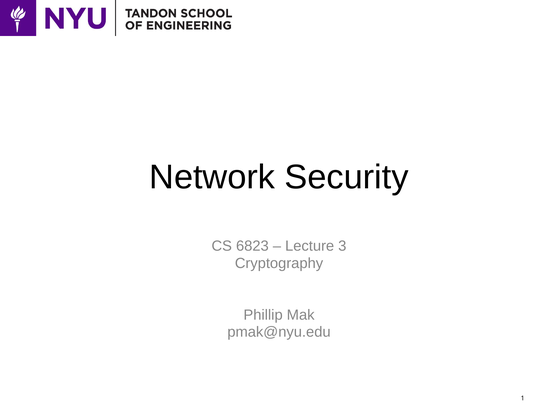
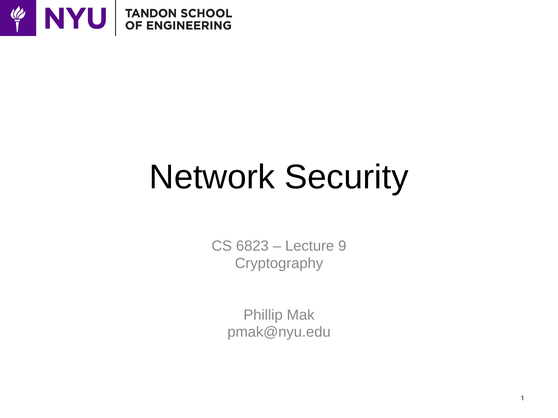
3: 3 -> 9 (342, 246)
